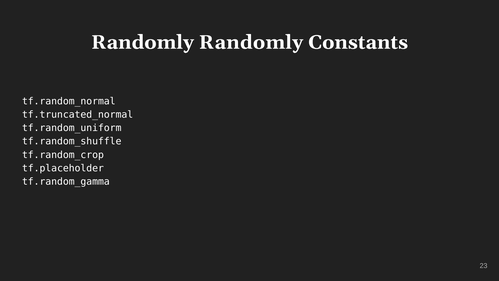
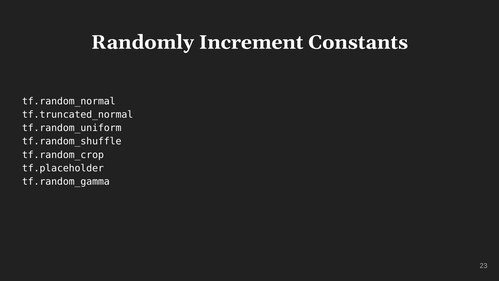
Randomly Randomly: Randomly -> Increment (251, 42)
